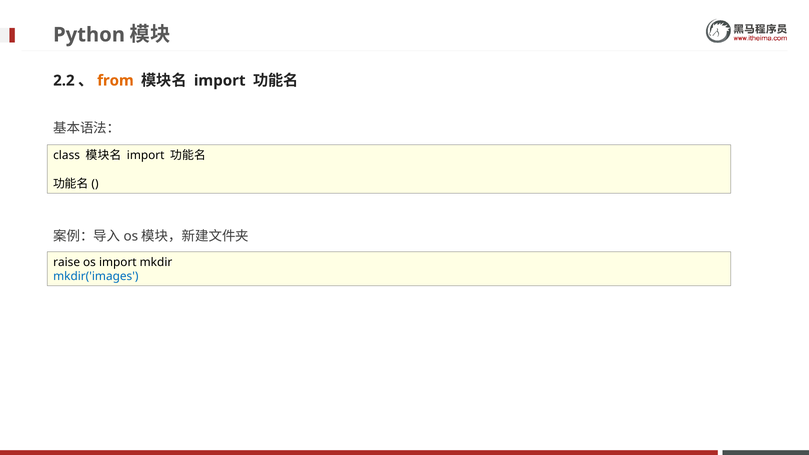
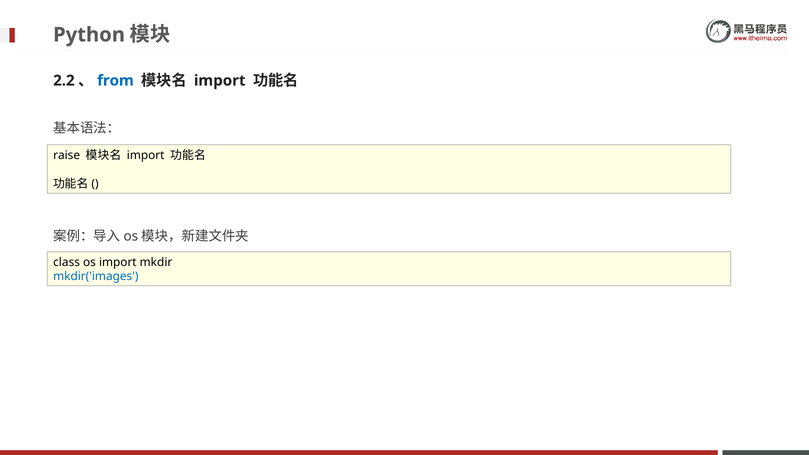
from colour: orange -> blue (115, 81)
class: class -> raise (67, 155)
raise: raise -> class (67, 262)
